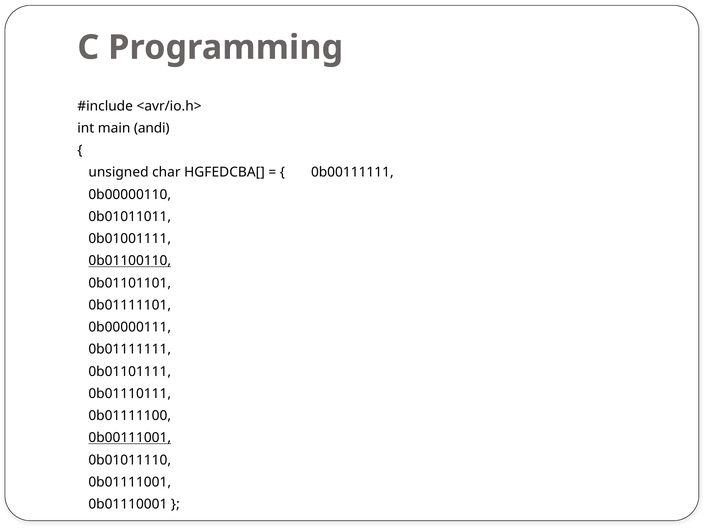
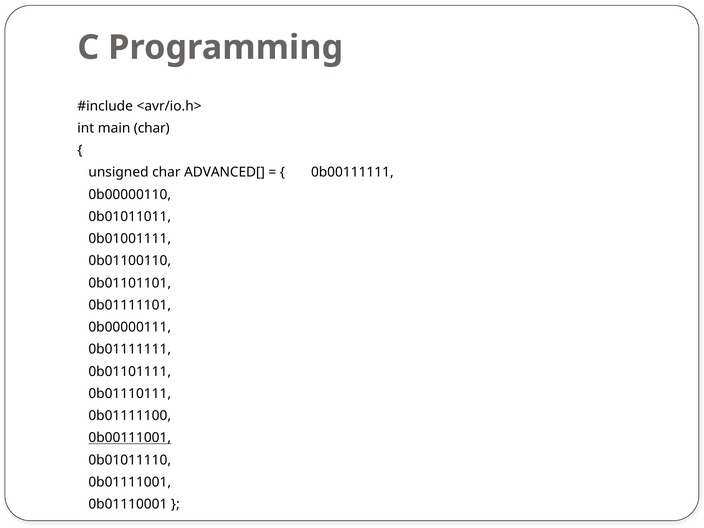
main andi: andi -> char (152, 128)
HGFEDCBA[: HGFEDCBA[ -> ADVANCED[ (225, 172)
0b01100110 underline: present -> none (130, 261)
